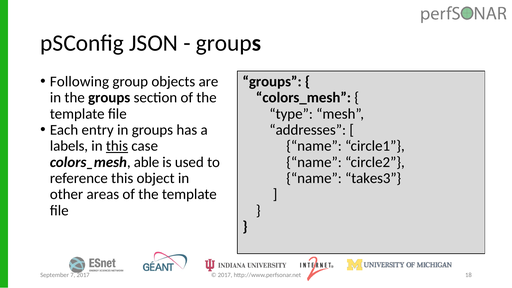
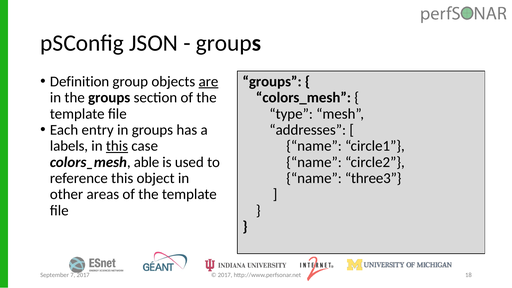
Following: Following -> Definition (80, 82)
are underline: none -> present (208, 82)
takes3: takes3 -> three3 (373, 178)
